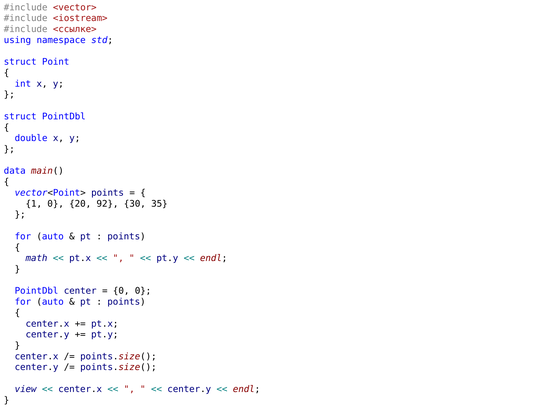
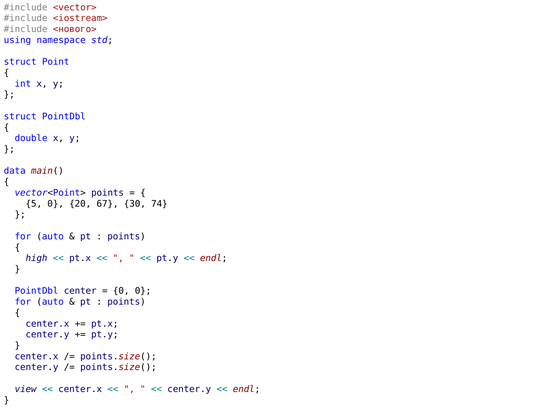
<ссылке>: <ссылке> -> <нового> (75, 29)
1: 1 -> 5 (34, 204)
92: 92 -> 67 (108, 204)
35: 35 -> 74 (159, 204)
math: math -> high (37, 258)
